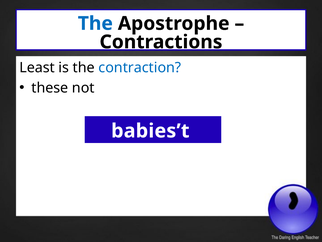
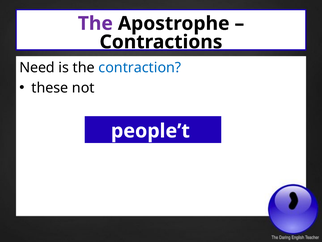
The colour: blue -> purple (95, 23)
Least: Least -> Need (37, 68)
babies’t: babies’t -> people’t (150, 131)
